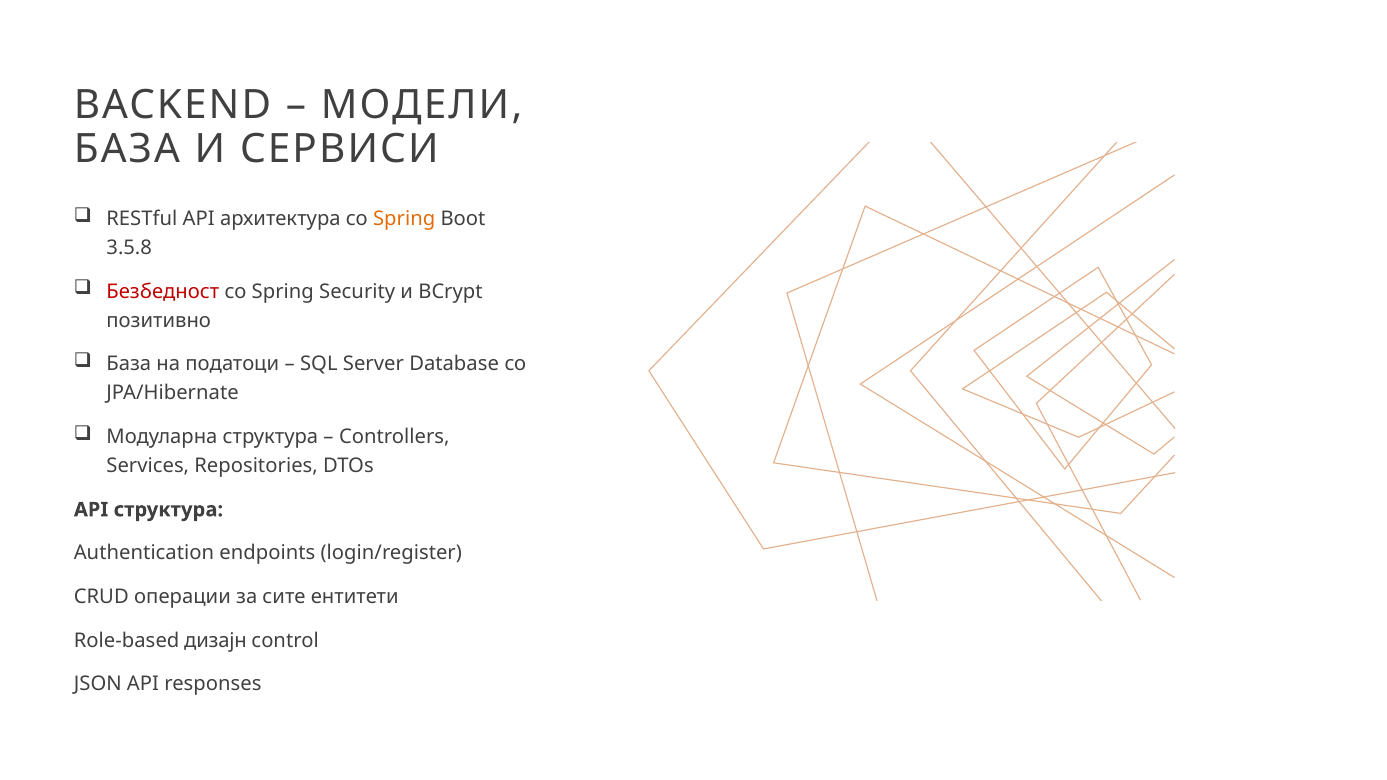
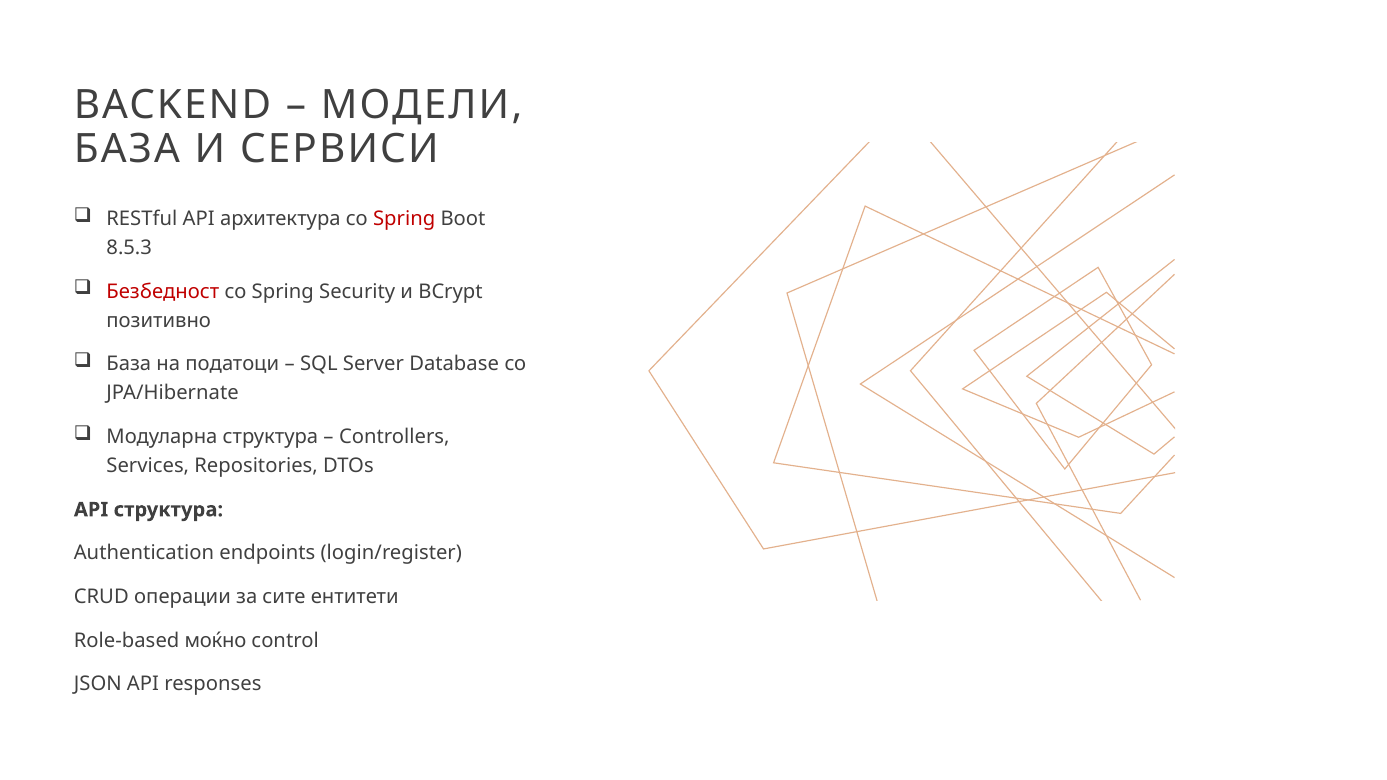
Spring colour: orange -> red (404, 219)
3.5.8: 3.5.8 -> 8.5.3 (129, 248)
дизајн: дизајн -> моќно (216, 641)
